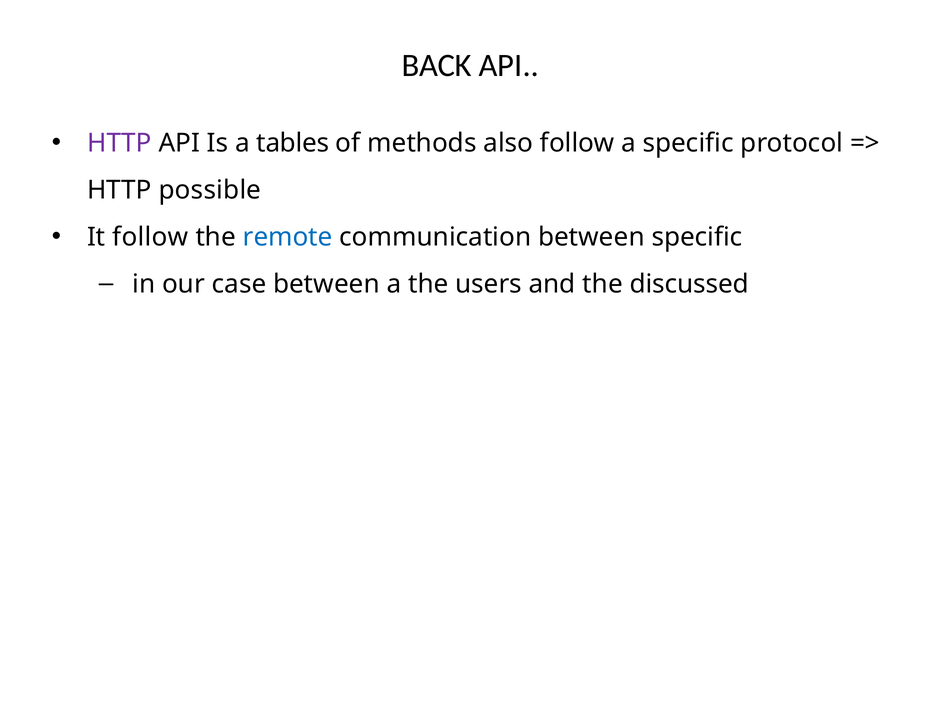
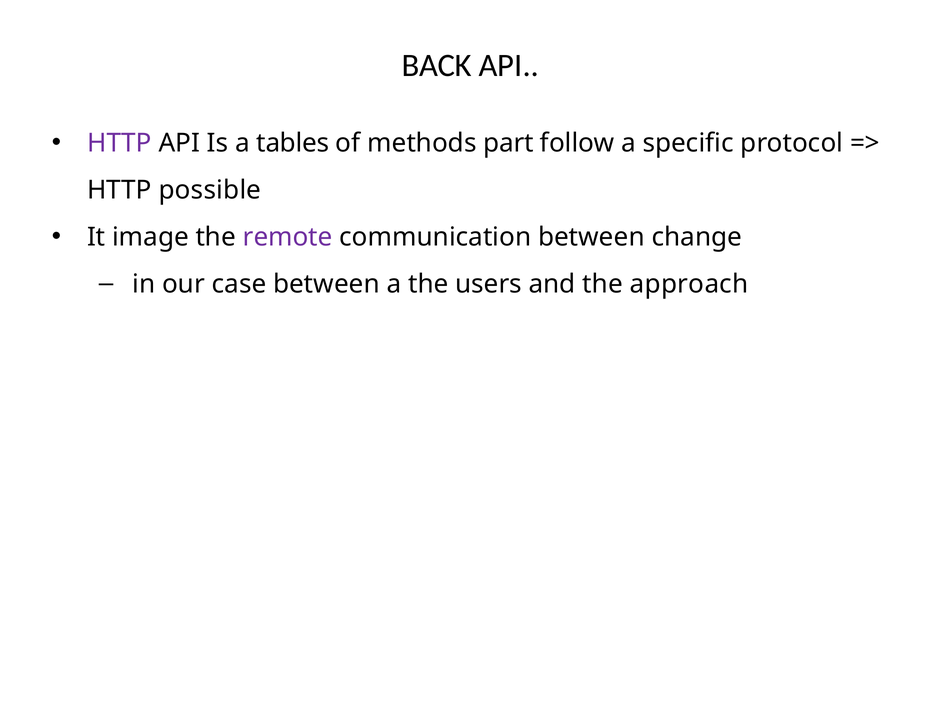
also: also -> part (508, 143)
It follow: follow -> image (150, 237)
remote colour: blue -> purple (288, 237)
between specific: specific -> change (697, 237)
discussed: discussed -> approach (689, 284)
